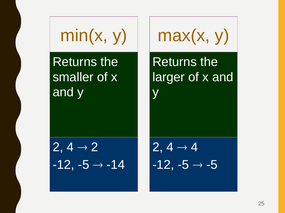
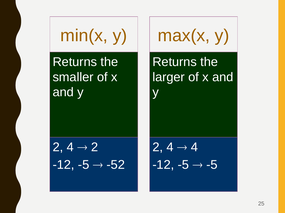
-14: -14 -> -52 (116, 165)
